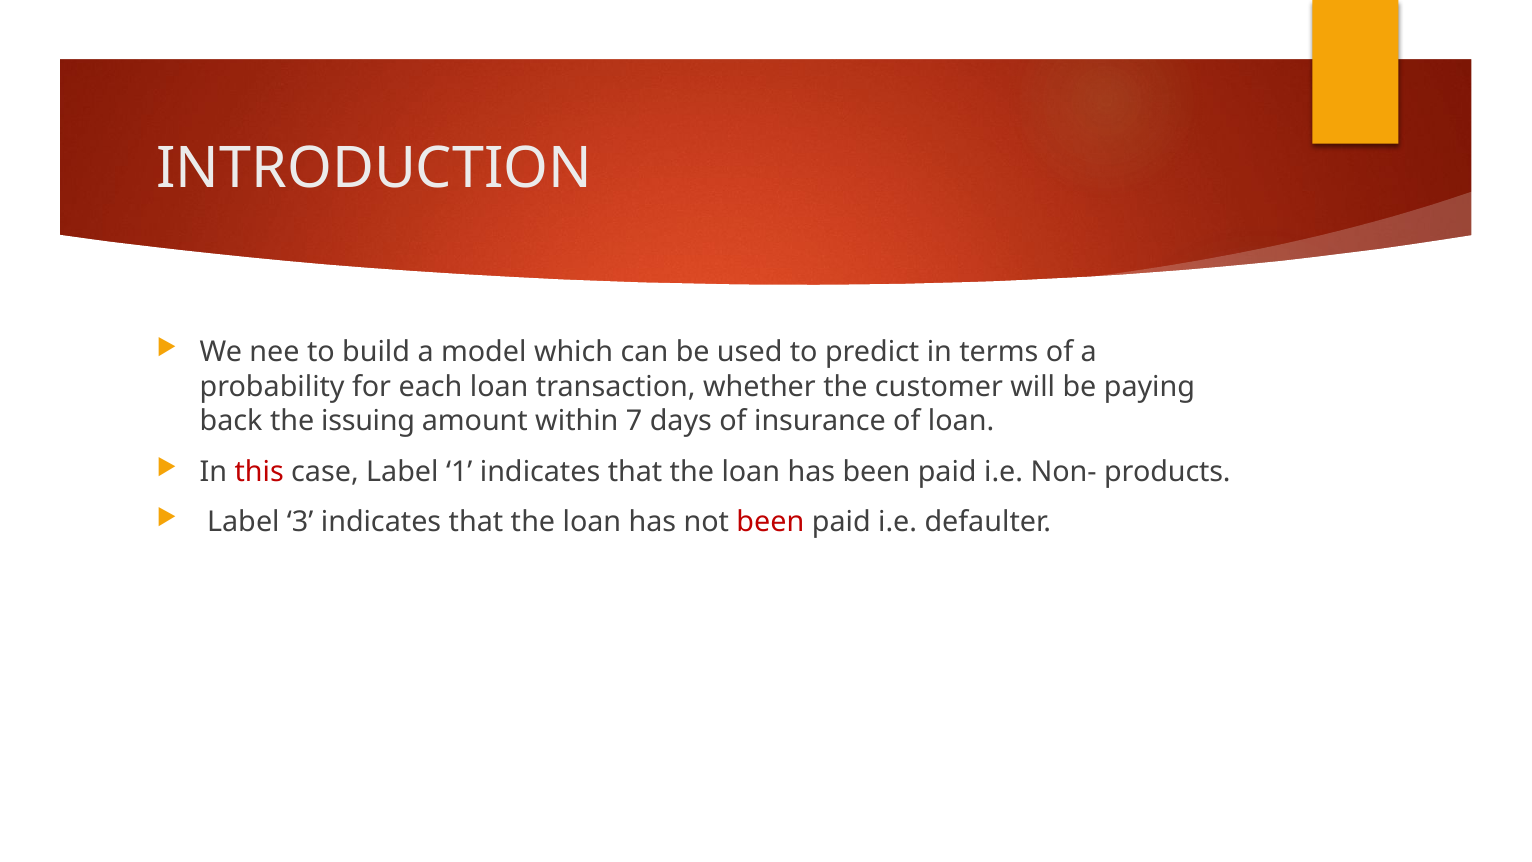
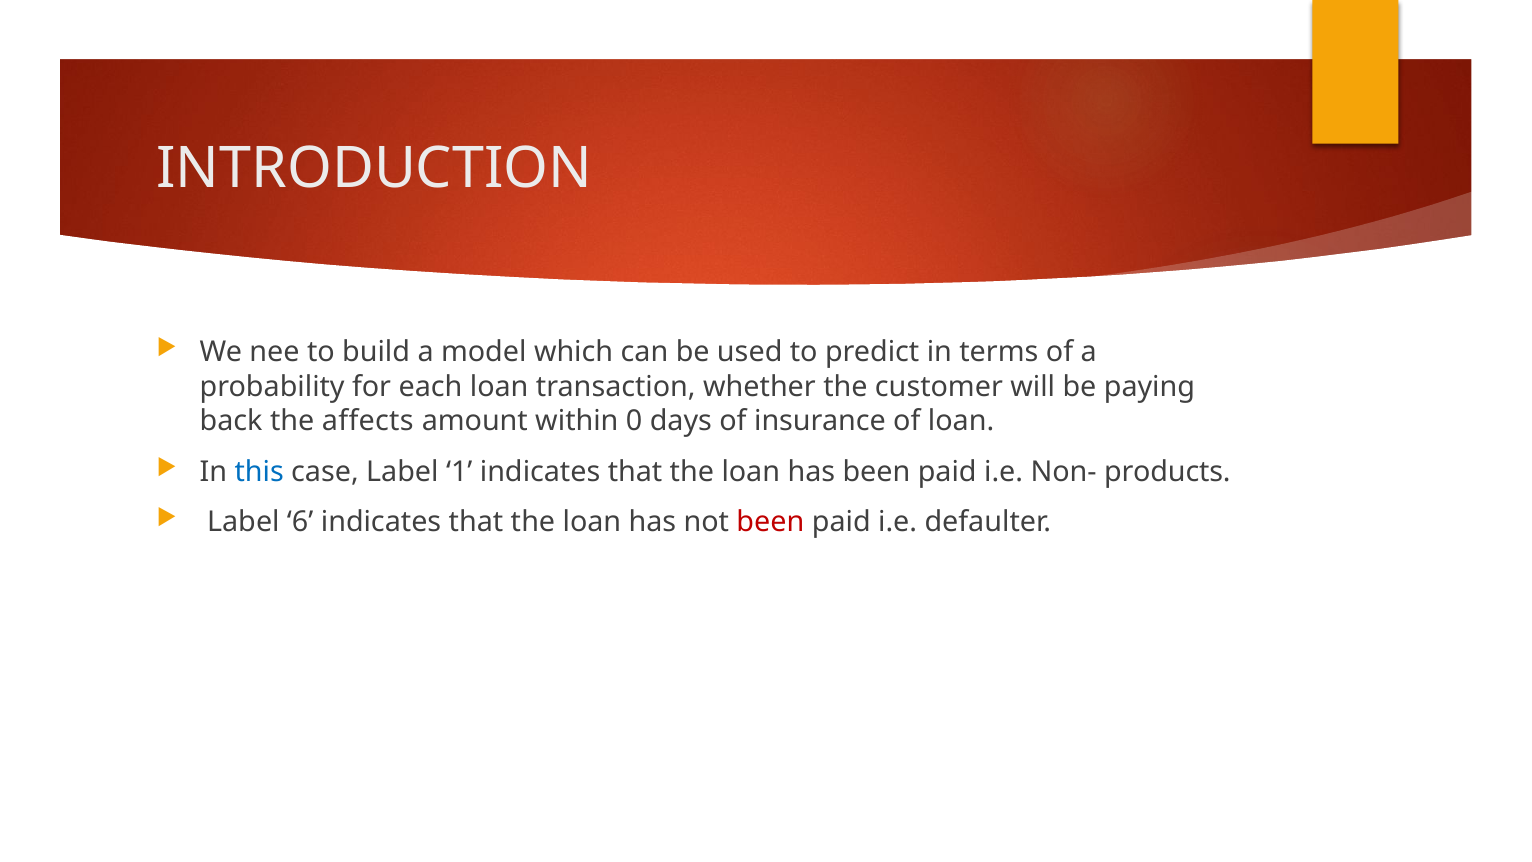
issuing: issuing -> affects (368, 421)
7: 7 -> 0 (634, 421)
this colour: red -> blue (259, 472)
3: 3 -> 6 (300, 522)
